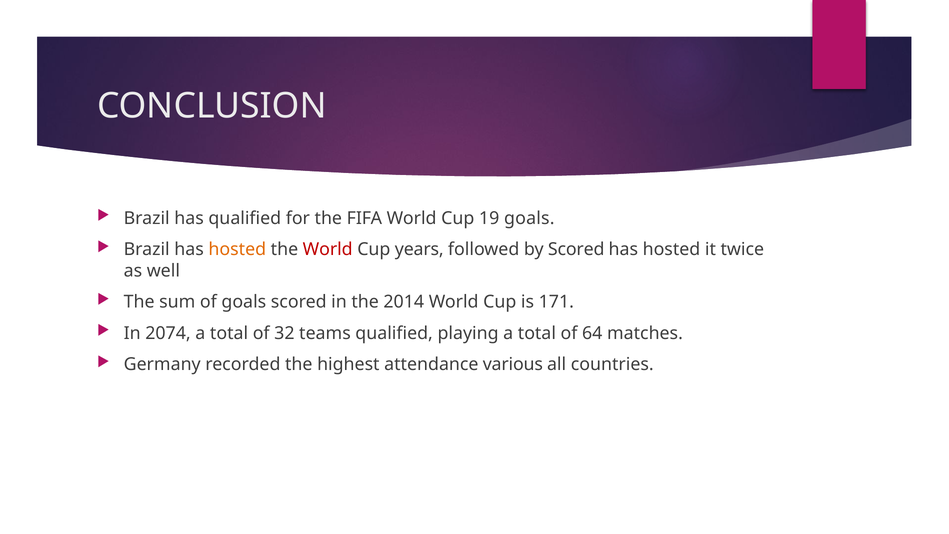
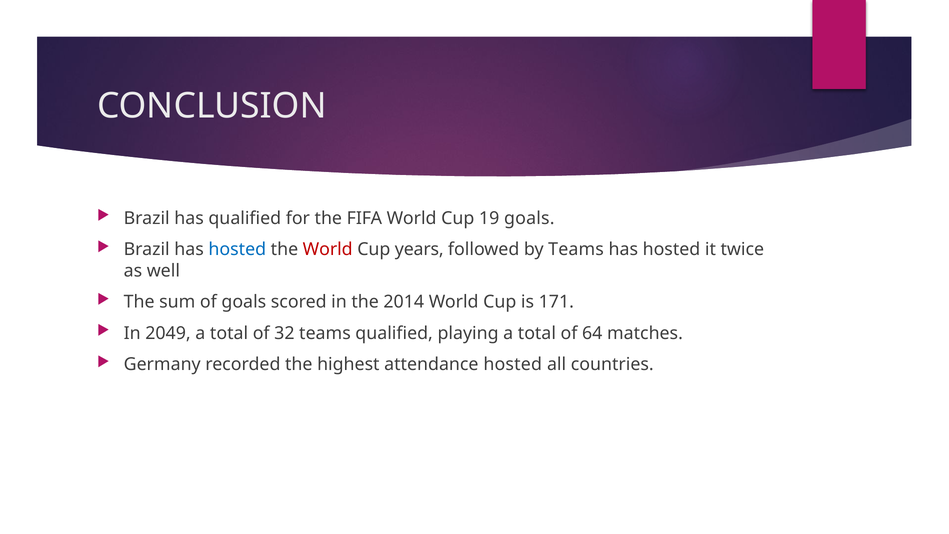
hosted colour: orange -> blue (237, 249)
by Scored: Scored -> Teams (576, 249)
2074: 2074 -> 2049 (168, 333)
attendance various: various -> hosted (513, 364)
